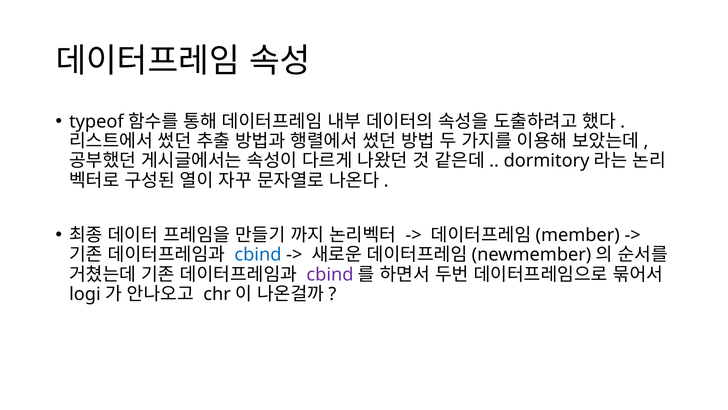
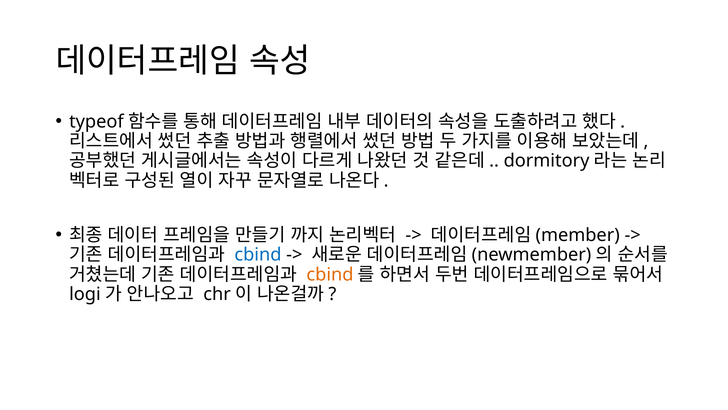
cbind colour: purple -> orange (330, 274)
